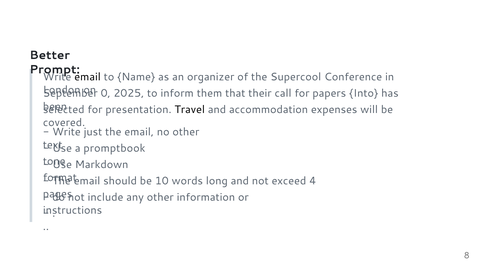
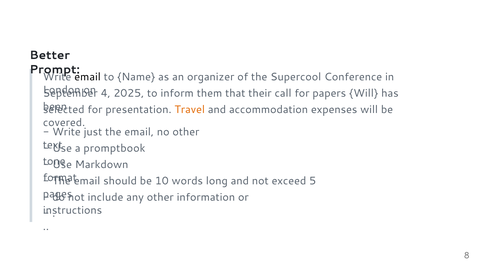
0: 0 -> 4 (106, 93)
papers Into: Into -> Will (364, 93)
Travel colour: black -> orange (190, 110)
4: 4 -> 5 (313, 181)
